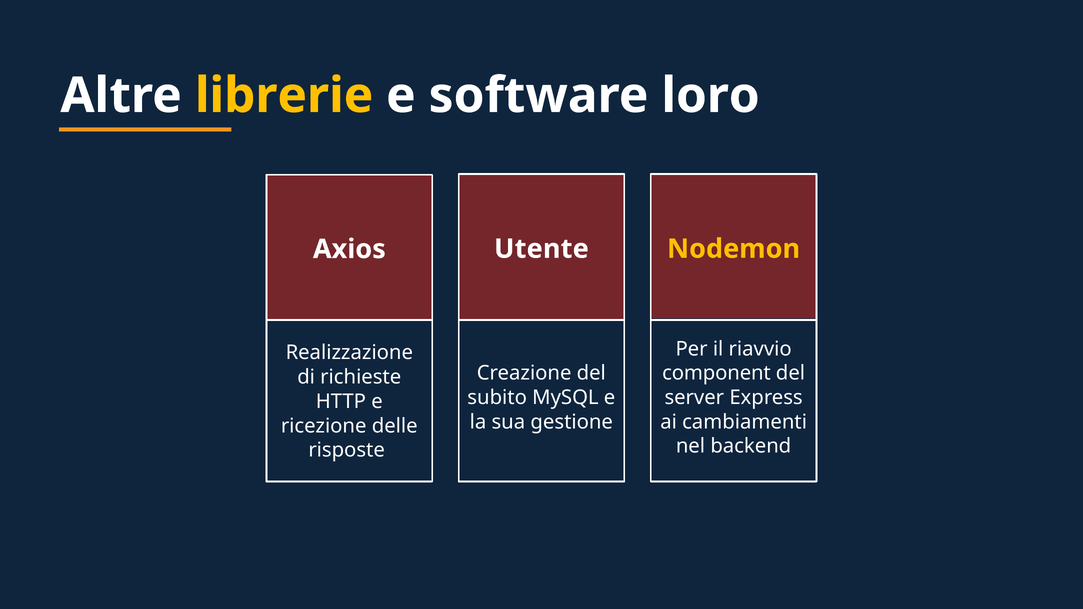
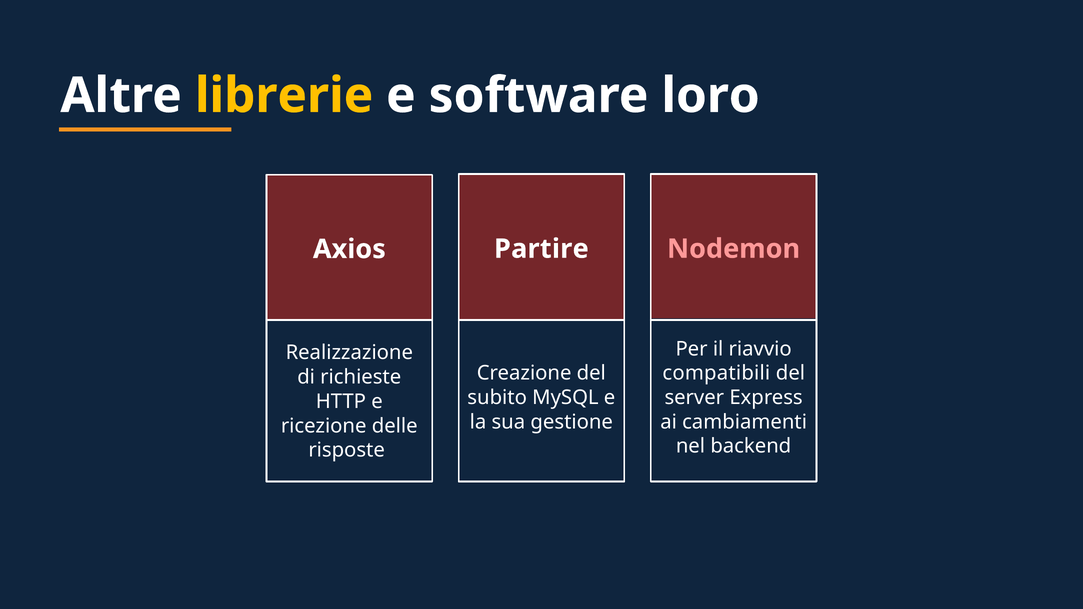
Utente: Utente -> Partire (541, 249)
Nodemon colour: yellow -> pink (734, 249)
component: component -> compatibili (716, 373)
